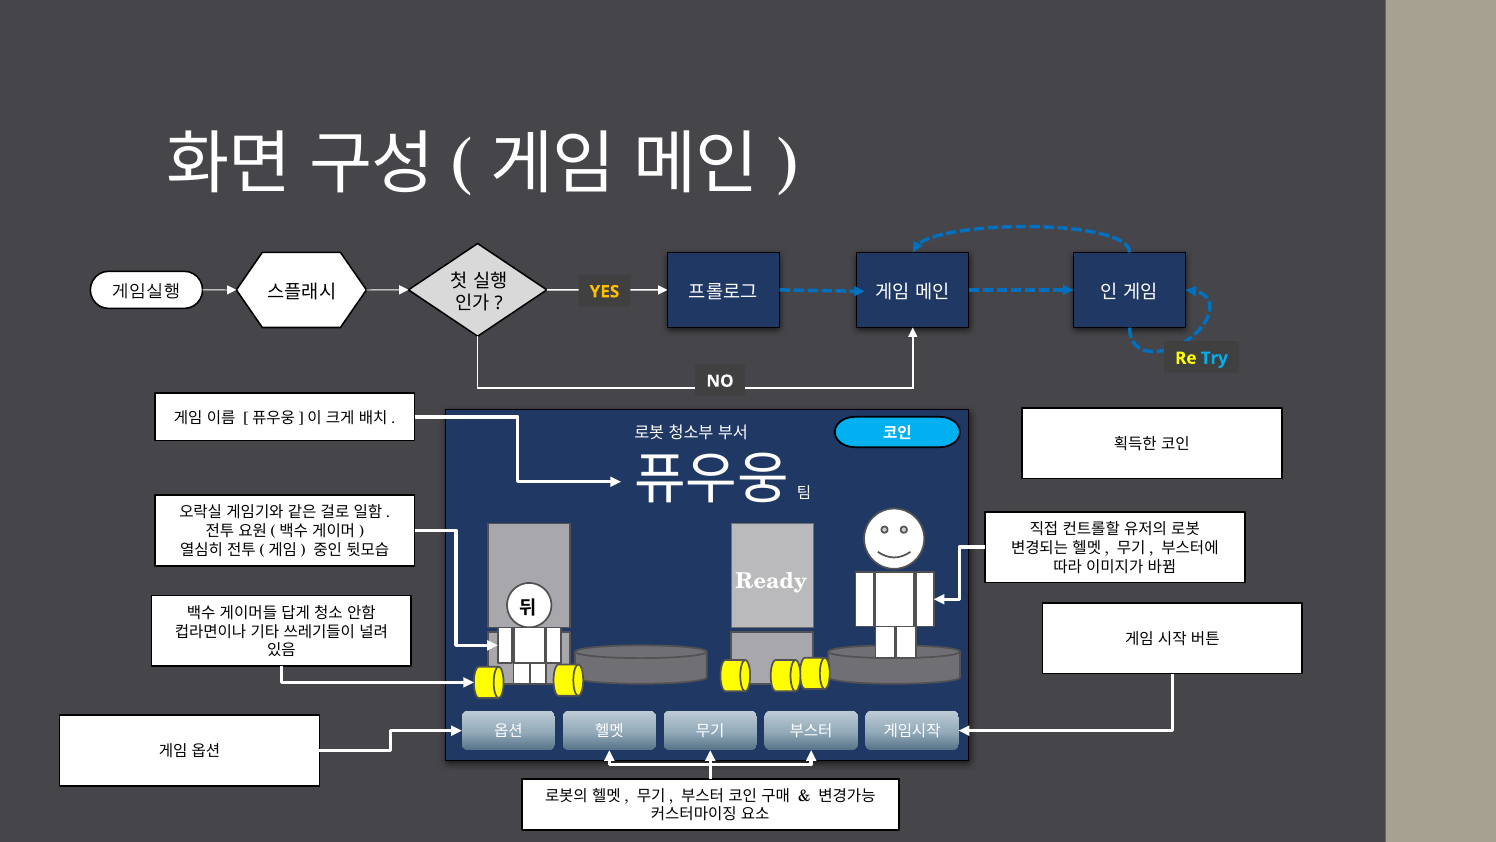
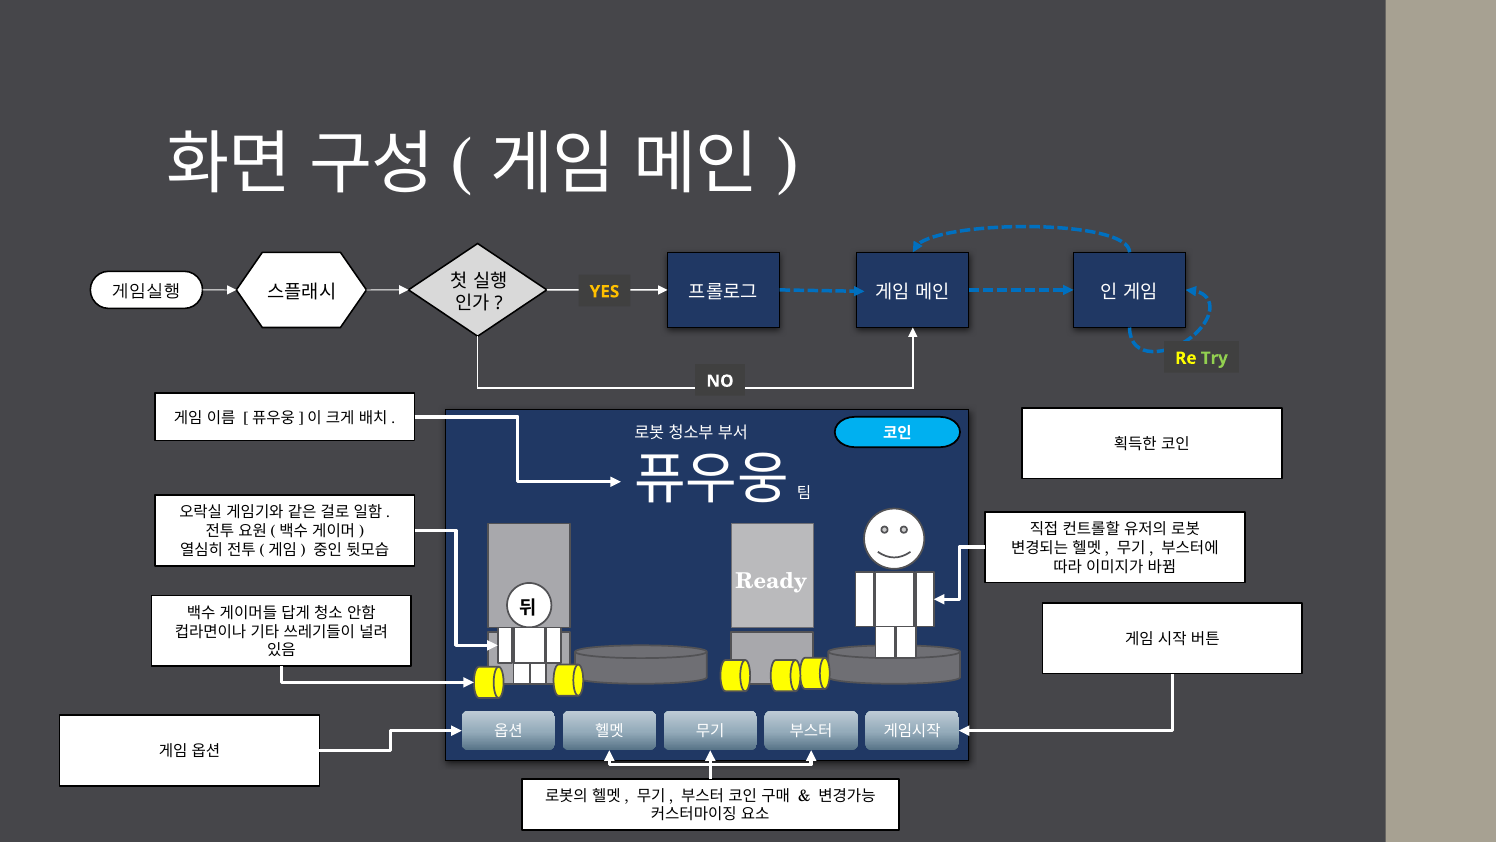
Try colour: light blue -> light green (1214, 358)
